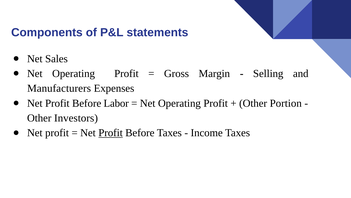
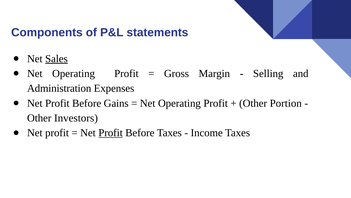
Sales underline: none -> present (56, 59)
Manufacturers: Manufacturers -> Administration (59, 88)
Labor: Labor -> Gains (116, 103)
